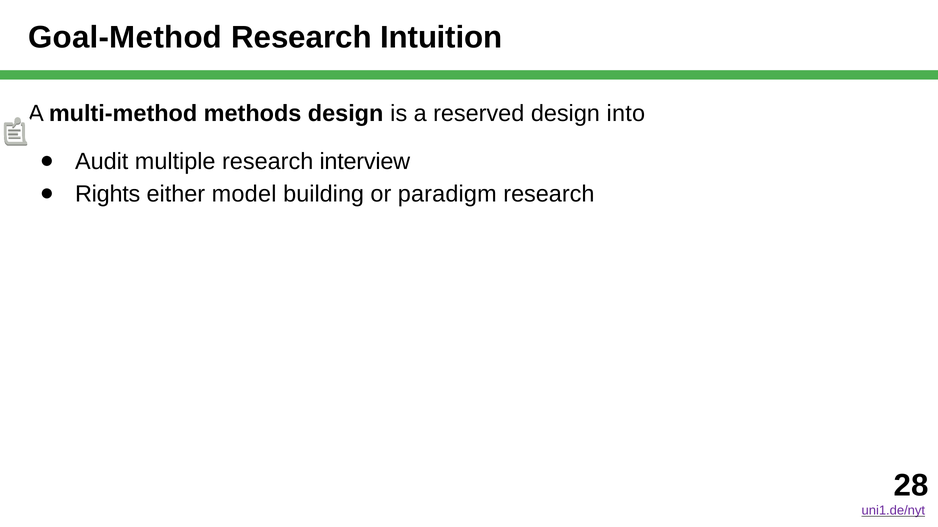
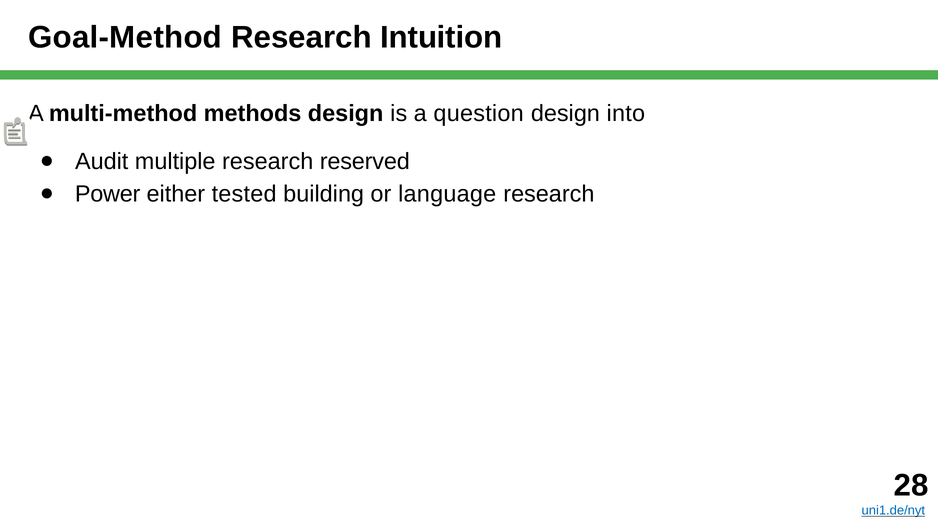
reserved: reserved -> question (479, 114)
interview: interview -> reserved (365, 162)
Rights: Rights -> Power (108, 194)
model: model -> tested (244, 194)
paradigm: paradigm -> language (447, 194)
uni1.de/nyt colour: purple -> blue (893, 511)
